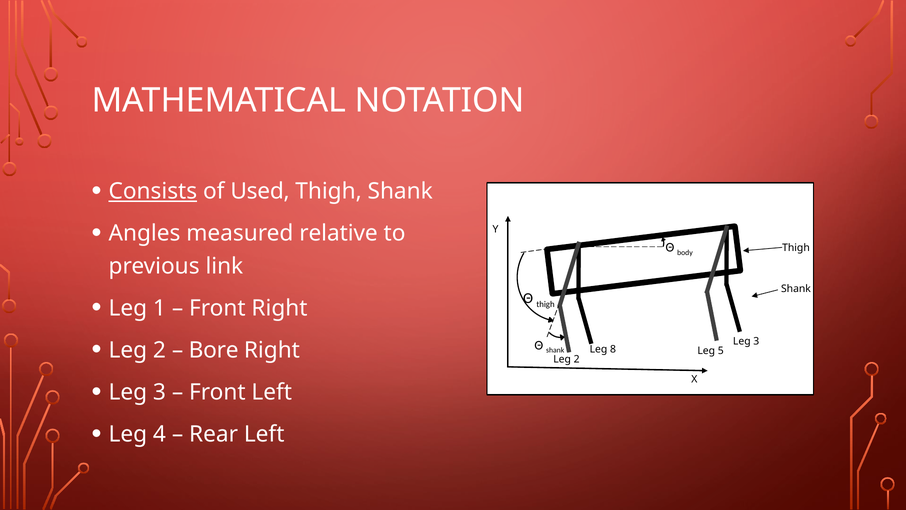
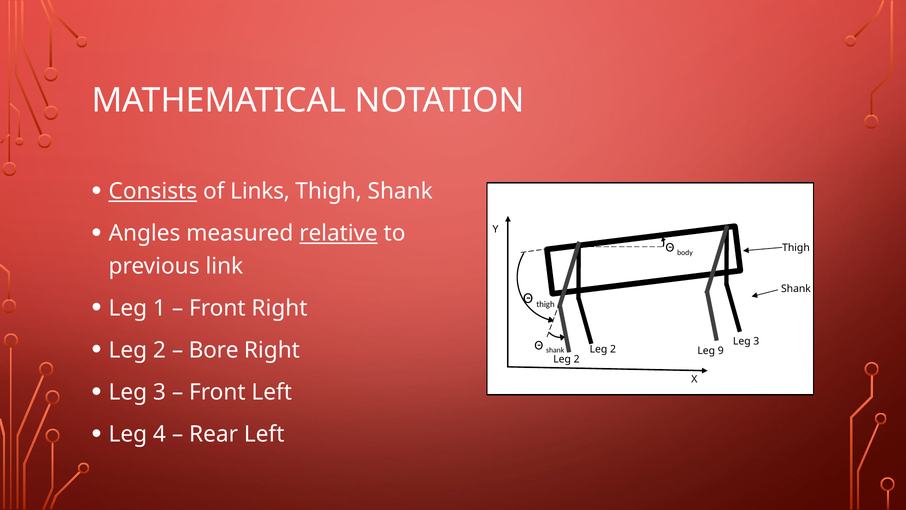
Used: Used -> Links (260, 191)
relative underline: none -> present (339, 233)
5: 5 -> 9 (721, 351)
8: 8 -> 2 (613, 349)
